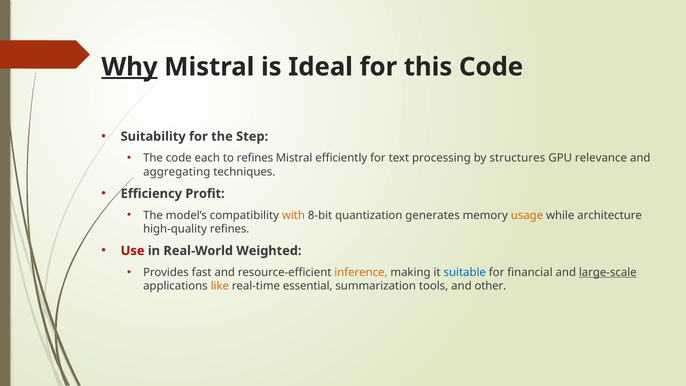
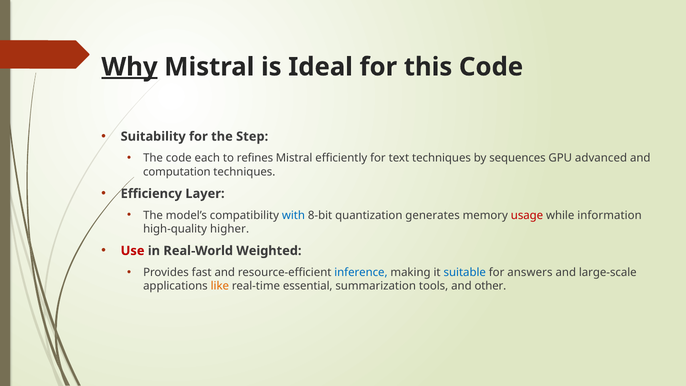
text processing: processing -> techniques (441, 158)
structures: structures -> sequences (517, 158)
relevance: relevance -> advanced (601, 158)
aggregating: aggregating -> computation (177, 172)
Profit: Profit -> Layer (205, 194)
with colour: orange -> blue (294, 215)
usage colour: orange -> red (527, 215)
architecture: architecture -> information (610, 215)
high-quality refines: refines -> higher (230, 229)
inference colour: orange -> blue (361, 272)
financial: financial -> answers (530, 272)
large-scale underline: present -> none (608, 272)
